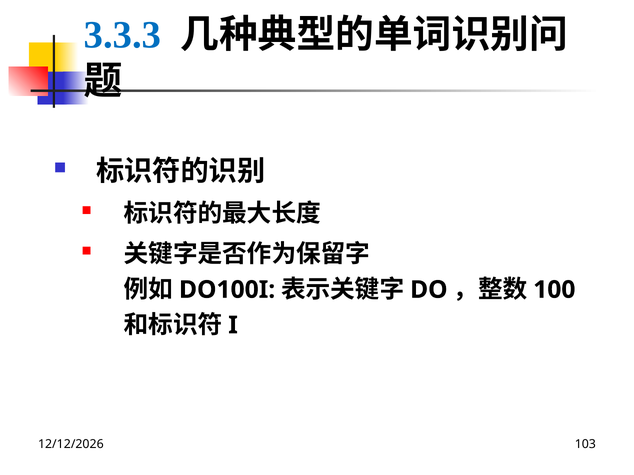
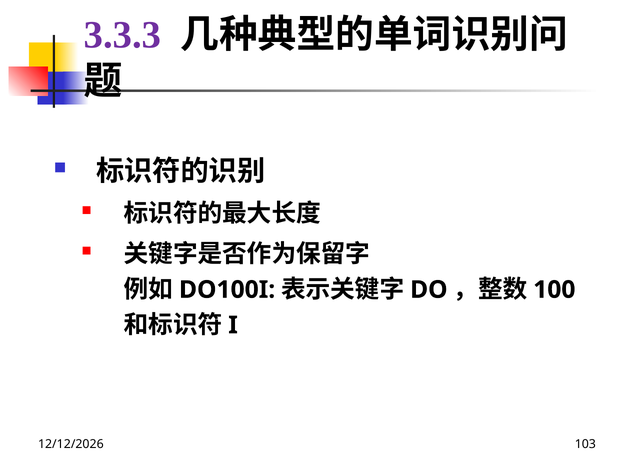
3.3.3 colour: blue -> purple (122, 35)
